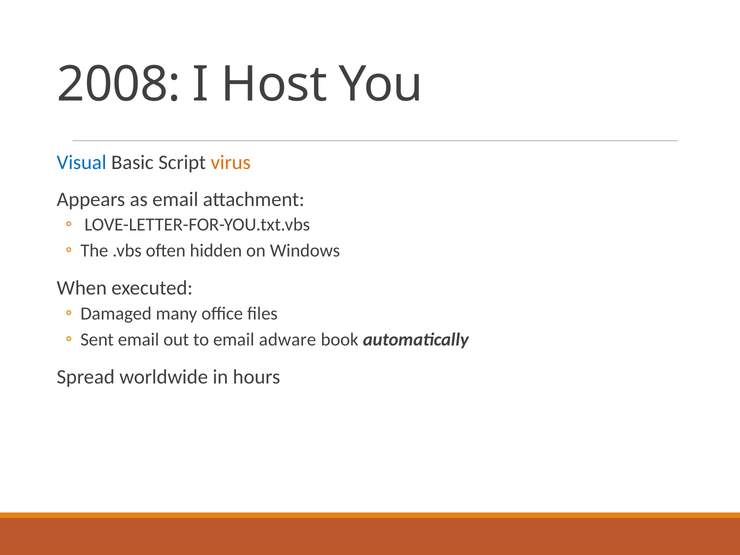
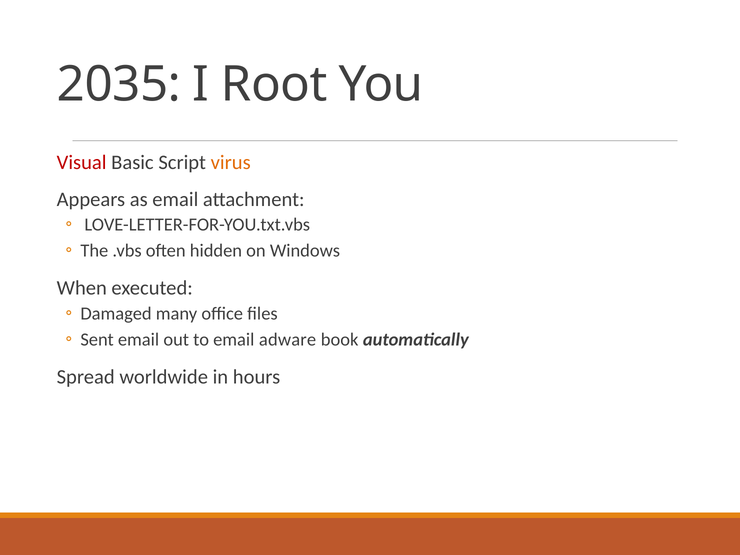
2008: 2008 -> 2035 (119, 85)
Host: Host -> Root (274, 85)
Visual colour: blue -> red (82, 163)
